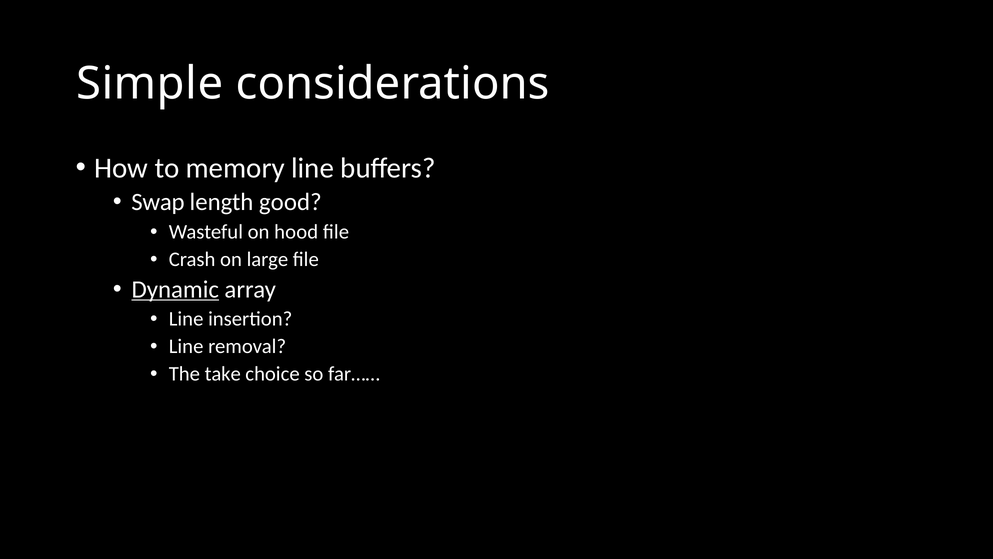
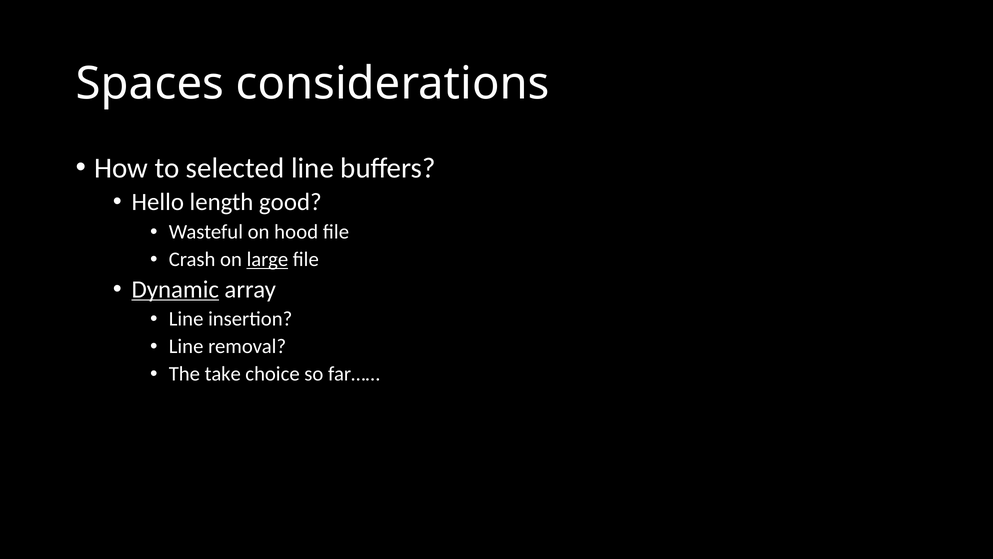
Simple: Simple -> Spaces (150, 83)
memory: memory -> selected (235, 168)
Swap: Swap -> Hello (158, 202)
large underline: none -> present (267, 259)
